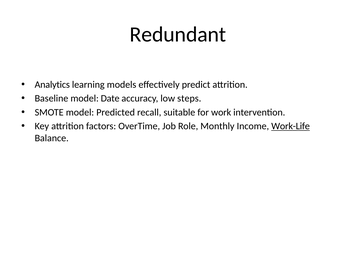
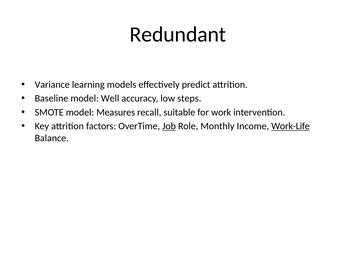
Analytics: Analytics -> Variance (52, 85)
Date: Date -> Well (110, 98)
Predicted: Predicted -> Measures (116, 112)
Job underline: none -> present (169, 126)
